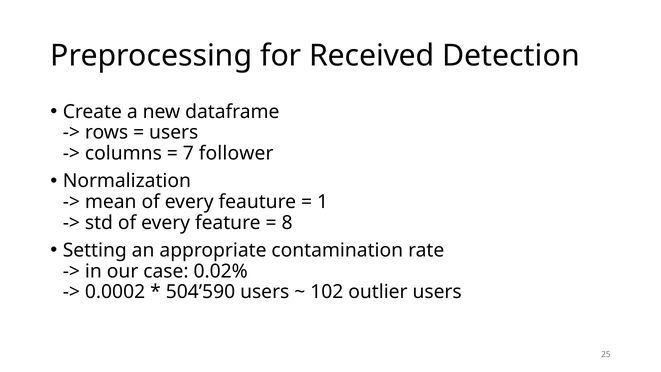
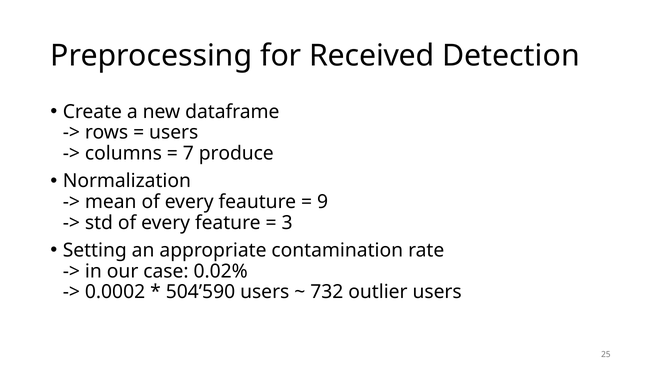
follower: follower -> produce (236, 153)
1: 1 -> 9 (323, 202)
8: 8 -> 3 (287, 223)
102: 102 -> 732 (327, 292)
